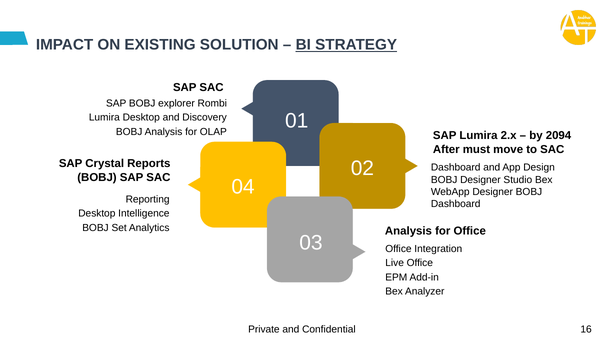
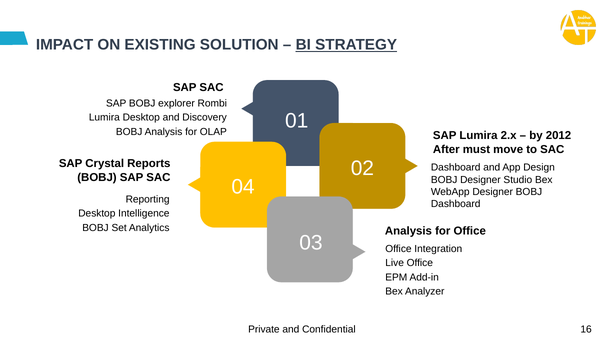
2094: 2094 -> 2012 (558, 136)
